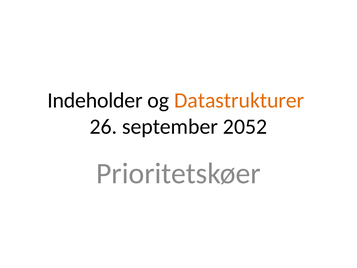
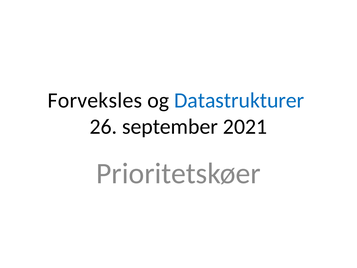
Indeholder: Indeholder -> Forveksles (95, 100)
Datastrukturer colour: orange -> blue (239, 100)
2052: 2052 -> 2021 (245, 127)
